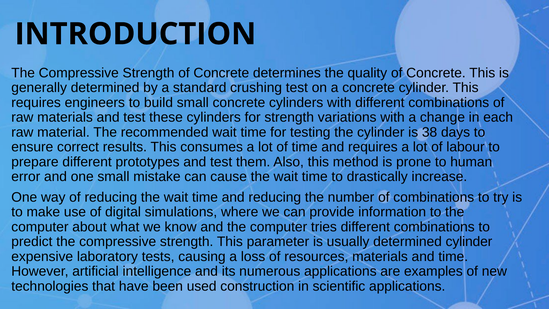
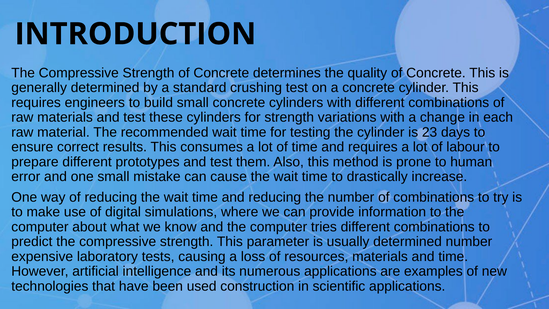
38: 38 -> 23 (430, 132)
determined cylinder: cylinder -> number (469, 242)
